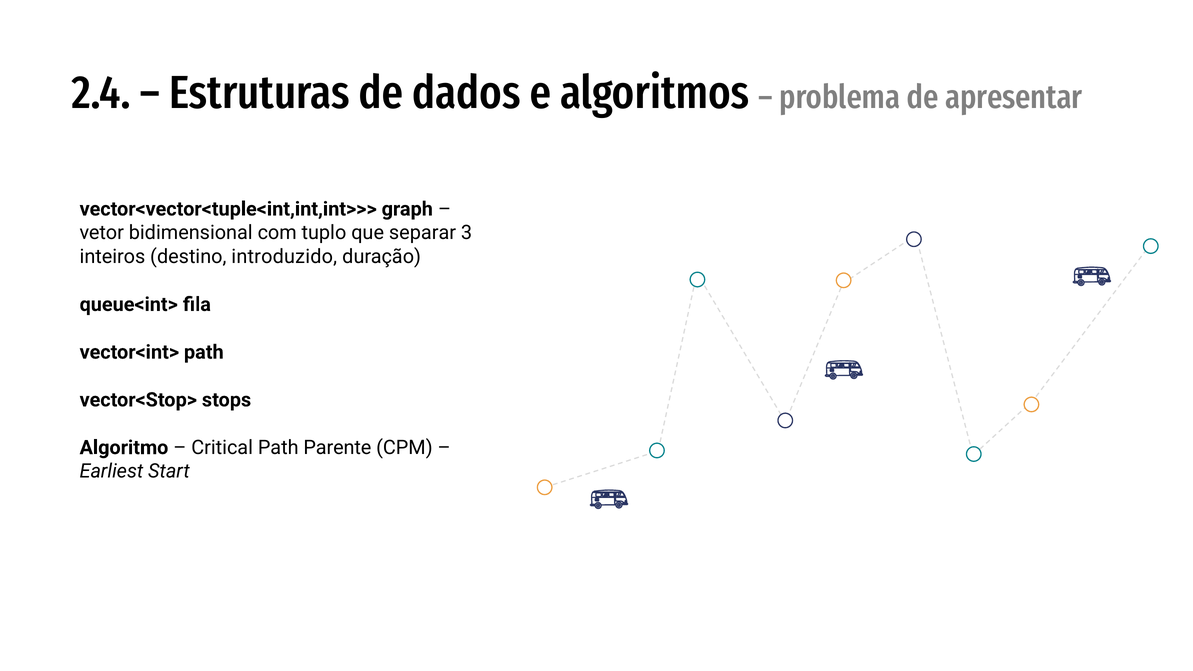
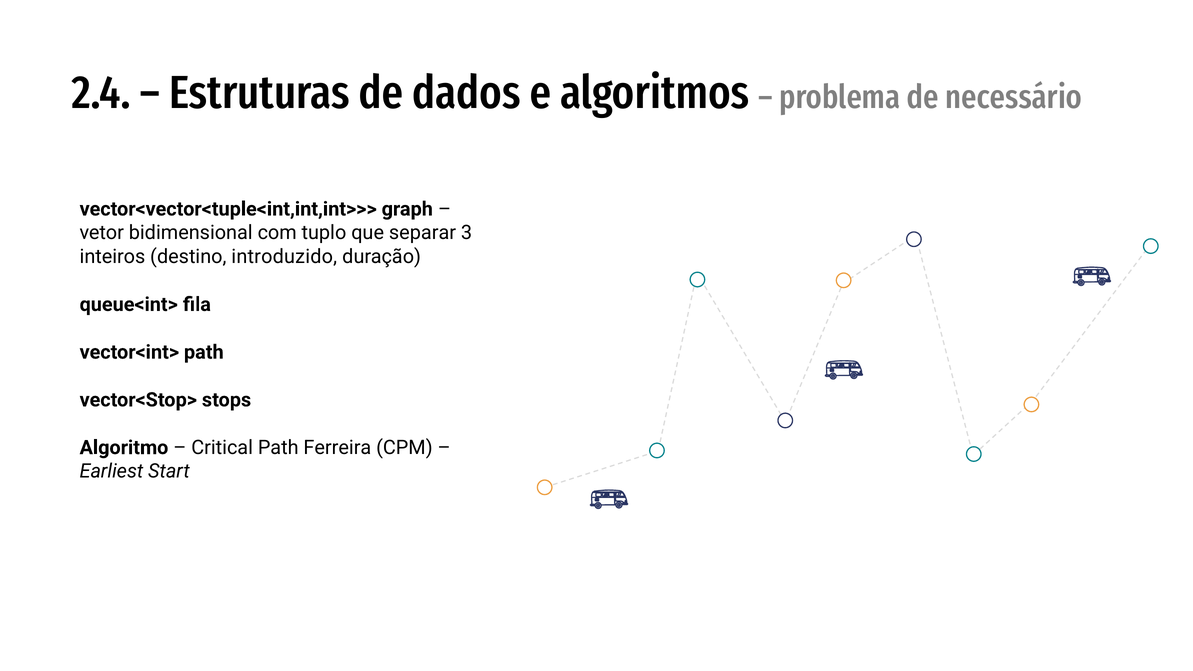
apresentar: apresentar -> necessário (1014, 97)
Parente: Parente -> Ferreira (337, 448)
